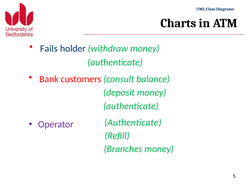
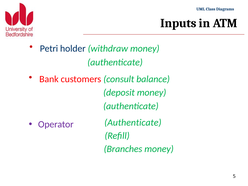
Charts: Charts -> Inputs (178, 23)
Fails: Fails -> Petri (49, 48)
